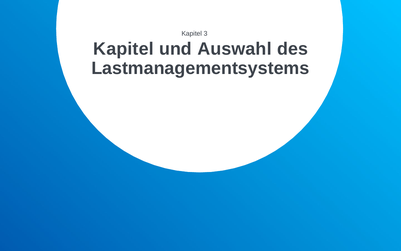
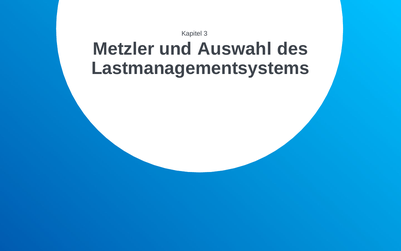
Kapitel: Kapitel -> Metzler (124, 49)
